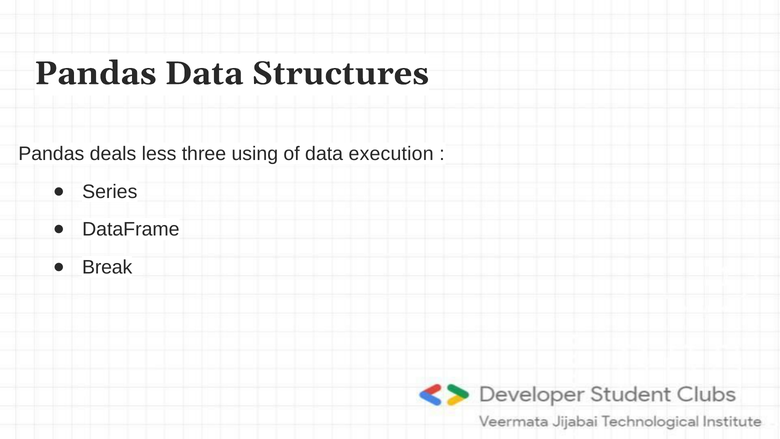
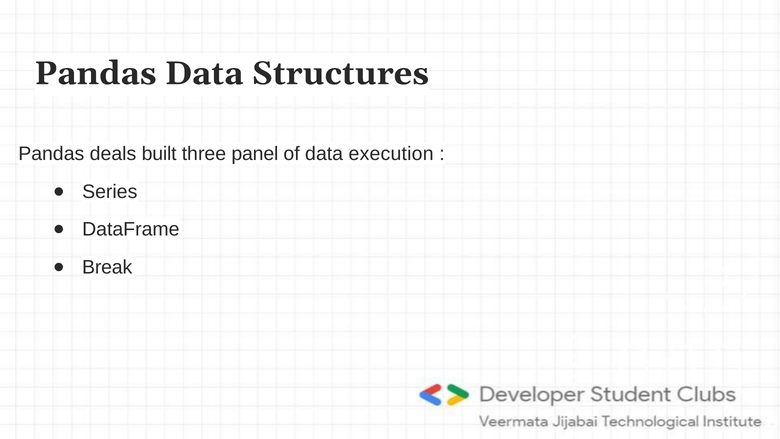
less: less -> built (159, 154)
using: using -> panel (255, 154)
